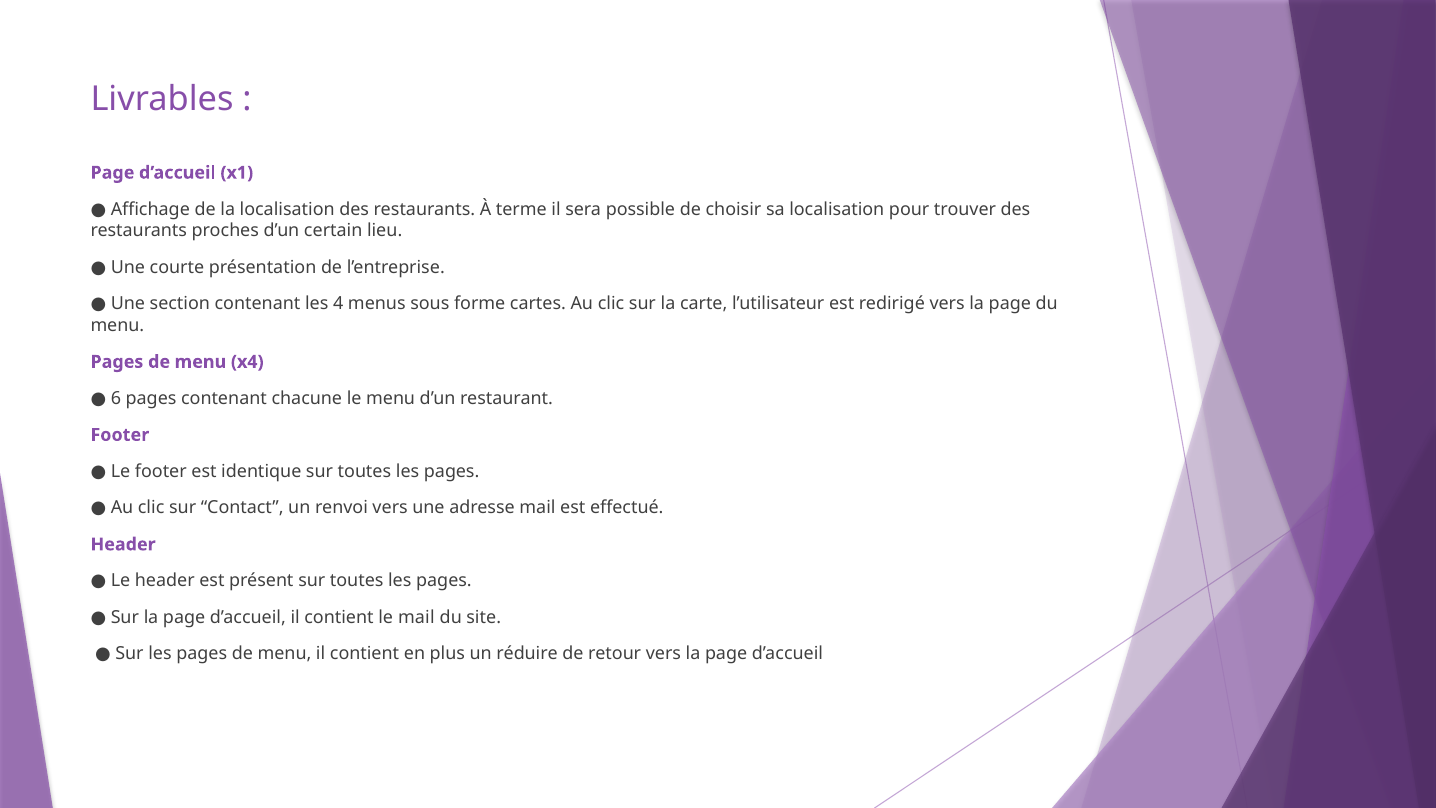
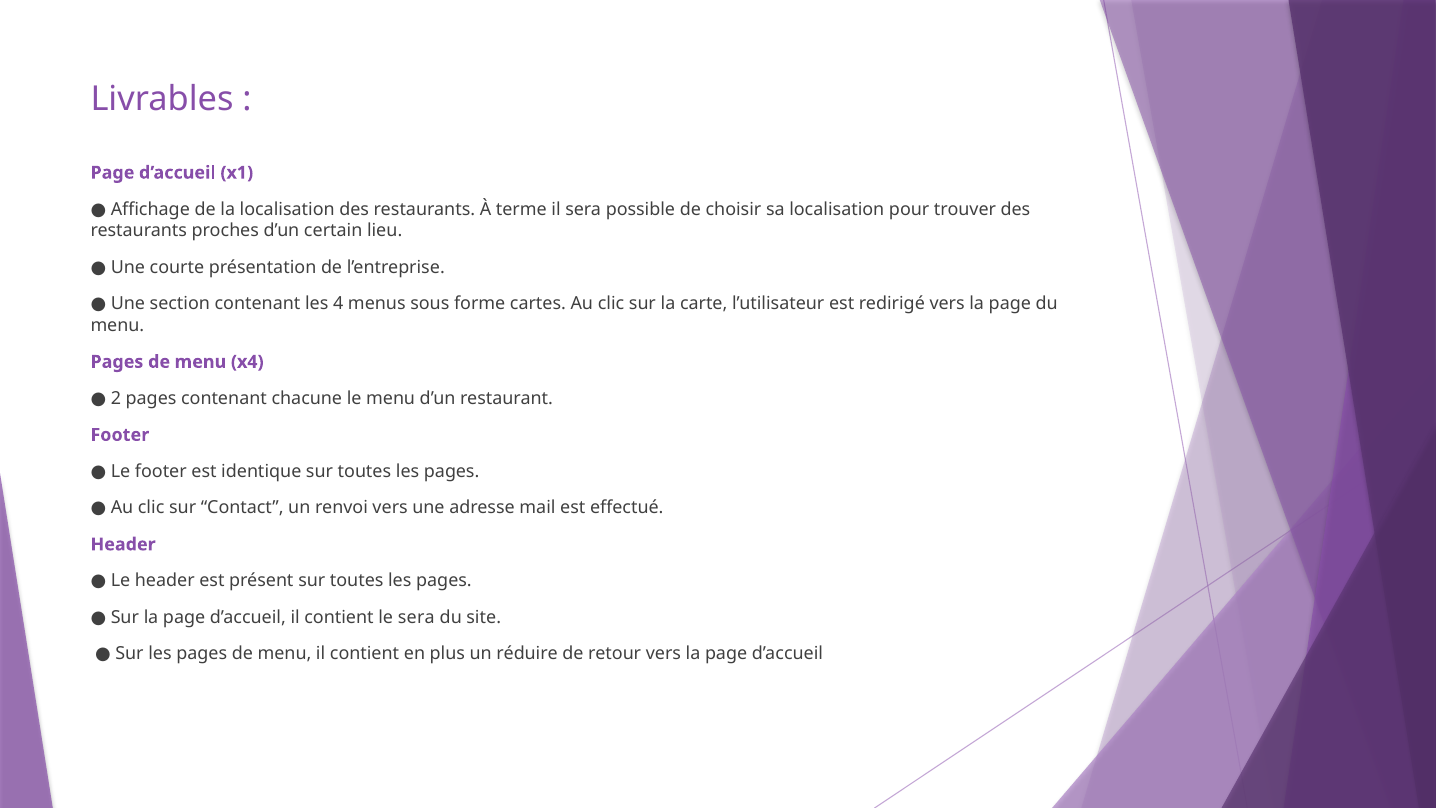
6: 6 -> 2 (116, 398)
le mail: mail -> sera (416, 617)
